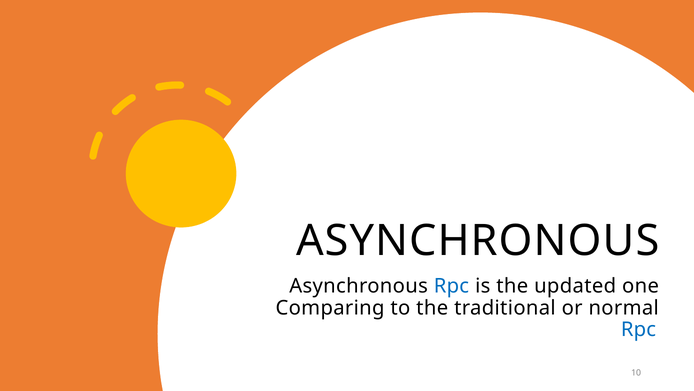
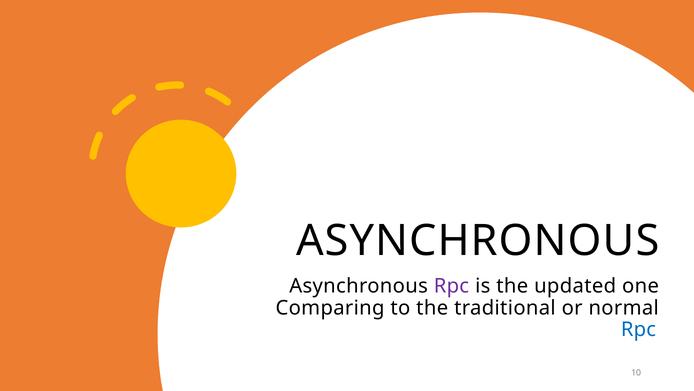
Rpc colour: blue -> purple (451, 286)
